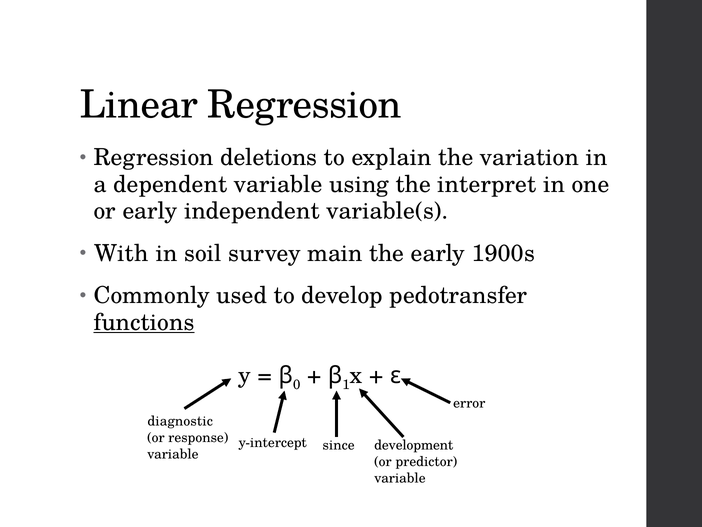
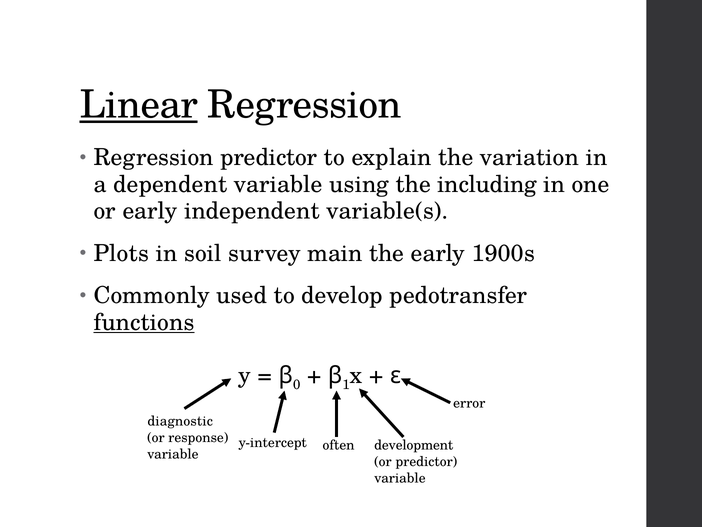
Linear underline: none -> present (139, 105)
Regression deletions: deletions -> predictor (269, 158)
interpret: interpret -> including (487, 184)
With: With -> Plots (121, 253)
since: since -> often (339, 445)
